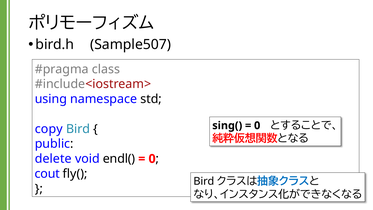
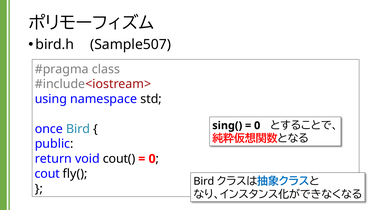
copy: copy -> once (49, 129)
delete: delete -> return (53, 159)
endl(: endl( -> cout( (119, 159)
